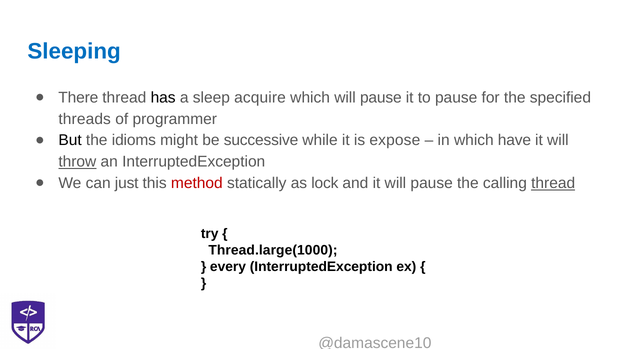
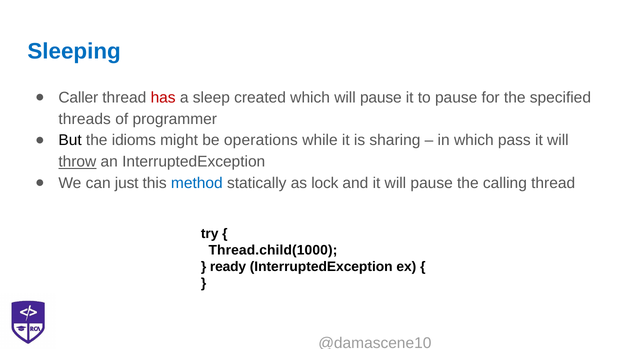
There: There -> Caller (78, 98)
has colour: black -> red (163, 98)
acquire: acquire -> created (260, 98)
successive: successive -> operations (261, 140)
expose: expose -> sharing (395, 140)
have: have -> pass (514, 140)
method colour: red -> blue (197, 183)
thread underline: present -> none (553, 183)
Thread.large(1000: Thread.large(1000 -> Thread.child(1000 (273, 250)
every: every -> ready (228, 267)
